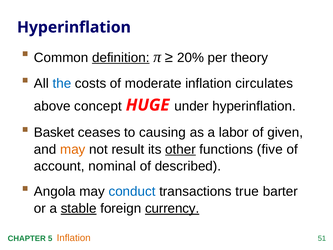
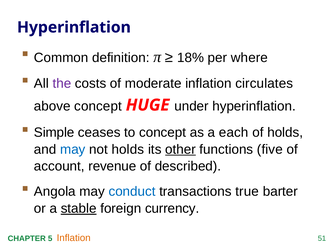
definition underline: present -> none (121, 58)
20%: 20% -> 18% (191, 58)
theory: theory -> where (249, 58)
the colour: blue -> purple (62, 83)
Basket: Basket -> Simple (54, 132)
to causing: causing -> concept (163, 132)
labor: labor -> each (234, 132)
of given: given -> holds (285, 132)
may colour: orange -> blue (73, 149)
not result: result -> holds (128, 149)
nominal: nominal -> revenue (112, 166)
currency underline: present -> none (172, 208)
